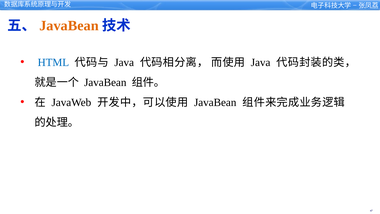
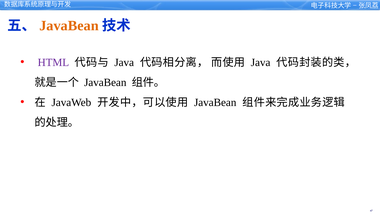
HTML colour: blue -> purple (53, 62)
